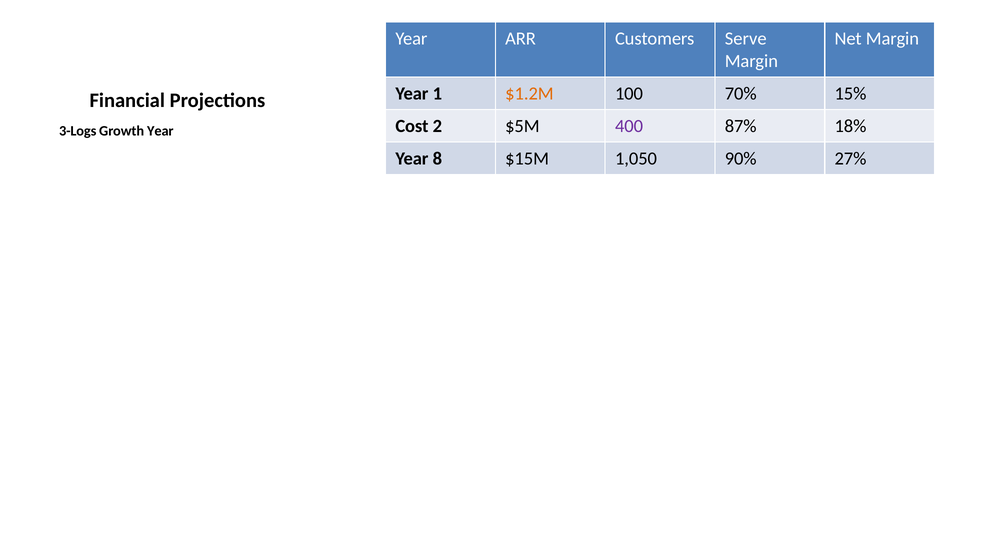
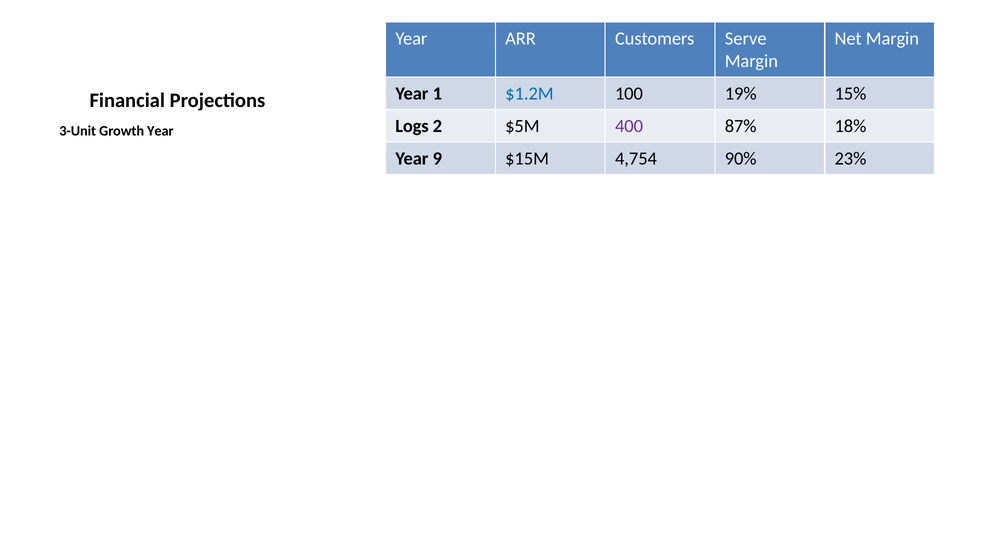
$1.2M colour: orange -> blue (529, 93)
70%: 70% -> 19% (741, 93)
Cost: Cost -> Logs (412, 126)
3-Logs: 3-Logs -> 3-Unit (78, 131)
8: 8 -> 9 (437, 158)
1,050: 1,050 -> 4,754 (636, 158)
27%: 27% -> 23% (850, 158)
